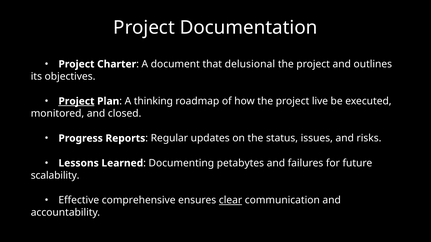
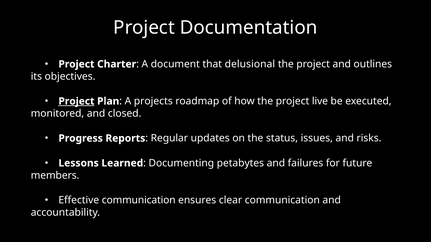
thinking: thinking -> projects (153, 101)
scalability: scalability -> members (55, 176)
Effective comprehensive: comprehensive -> communication (139, 201)
clear underline: present -> none (230, 201)
